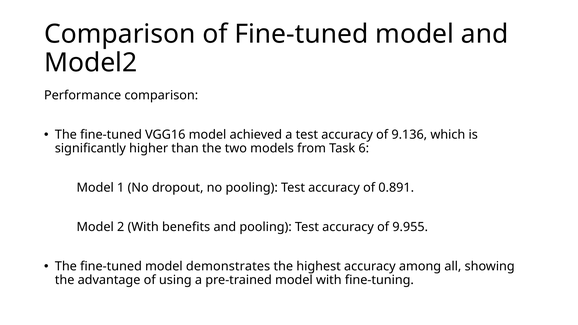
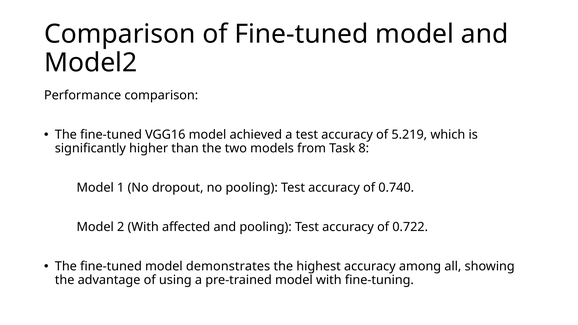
9.136: 9.136 -> 5.219 (409, 135)
6: 6 -> 8 (364, 148)
0.891: 0.891 -> 0.740 (396, 188)
benefits: benefits -> affected (186, 227)
9.955: 9.955 -> 0.722 (410, 227)
